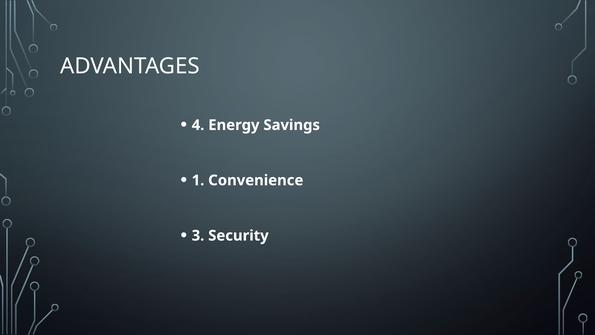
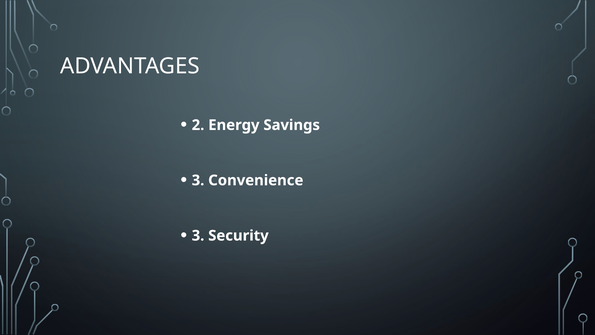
4: 4 -> 2 (198, 125)
1: 1 -> 3 (198, 180)
